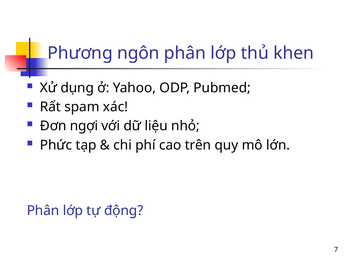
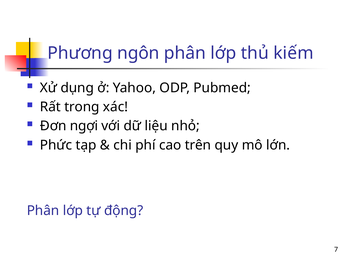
khen: khen -> kiếm (293, 53)
spam: spam -> trong (82, 107)
